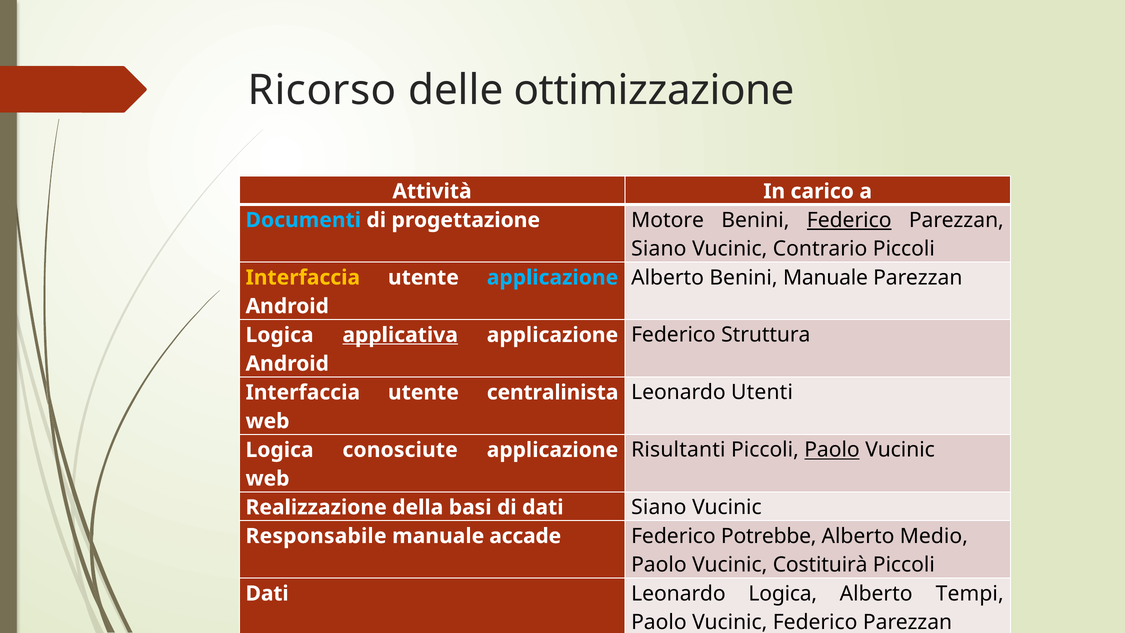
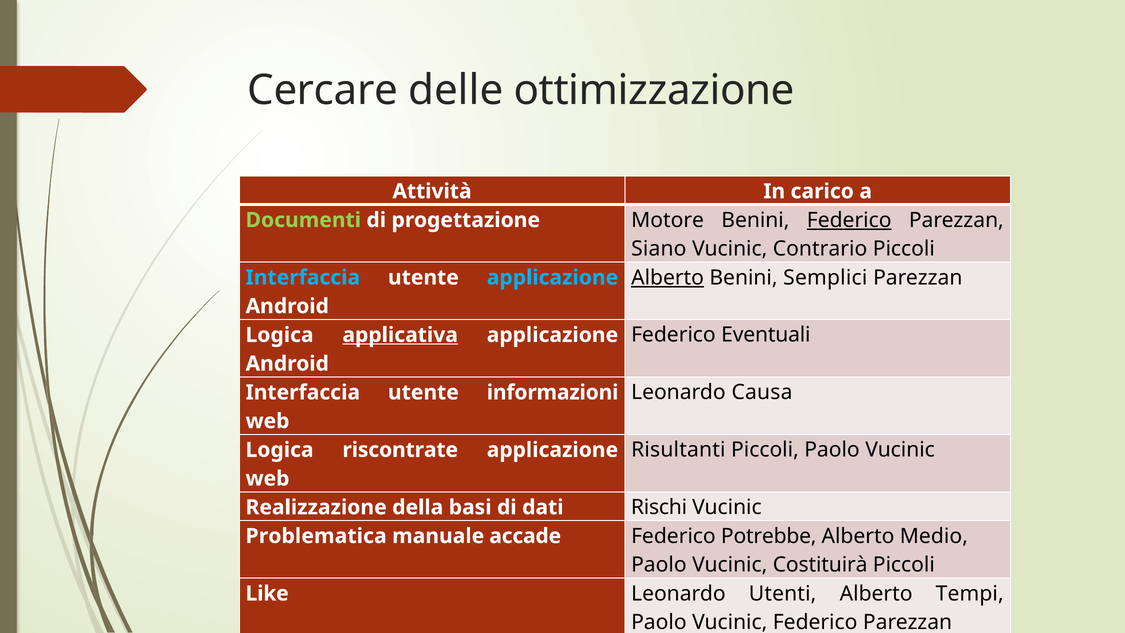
Ricorso: Ricorso -> Cercare (323, 90)
Documenti colour: light blue -> light green (303, 220)
Alberto underline: none -> present (668, 277)
Benini Manuale: Manuale -> Semplici (825, 277)
Interfaccia colour: yellow -> light blue (303, 277)
Struttura: Struttura -> Eventuali (766, 335)
Utenti: Utenti -> Causa (762, 392)
centralinista: centralinista -> informazioni (553, 392)
Paolo underline: present -> none (832, 450)
conosciute: conosciute -> riscontrate (400, 450)
Siano: Siano -> Rischi (659, 507)
Responsabile: Responsabile -> Problematica (316, 536)
Dati: Dati -> Like (267, 593)
Leonardo Logica: Logica -> Utenti (783, 593)
